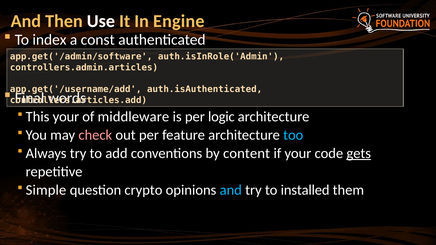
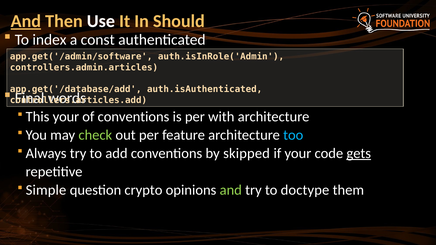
And underline: none -> present (26, 21)
Engine: Engine -> Should (179, 21)
app.get('/username/add: app.get('/username/add -> app.get('/database/add (76, 89)
of middleware: middleware -> conventions (133, 117)
logic: logic -> with (221, 117)
check colour: pink -> light green (95, 135)
content: content -> skipped (247, 154)
and colour: light blue -> light green (231, 190)
installed: installed -> doctype (305, 190)
